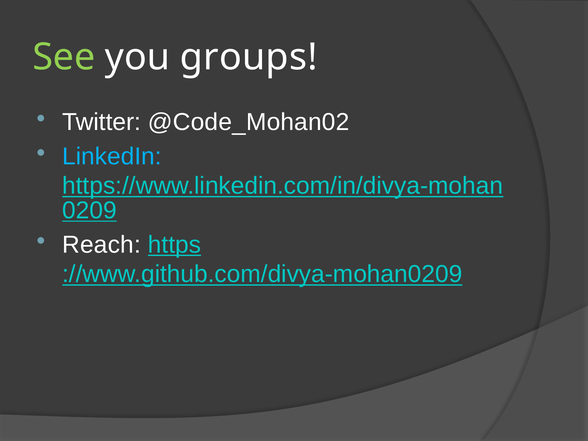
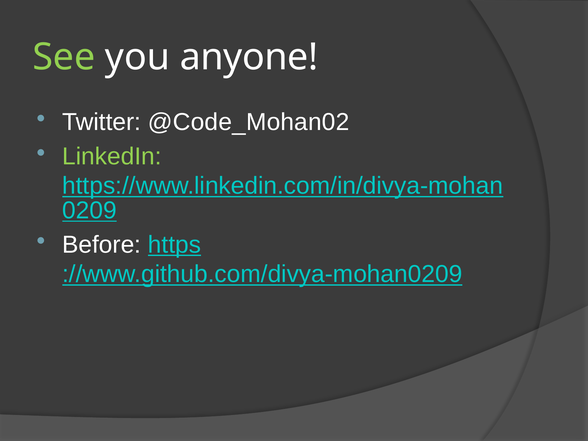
groups: groups -> anyone (249, 57)
LinkedIn colour: light blue -> light green (112, 157)
Reach: Reach -> Before (102, 245)
